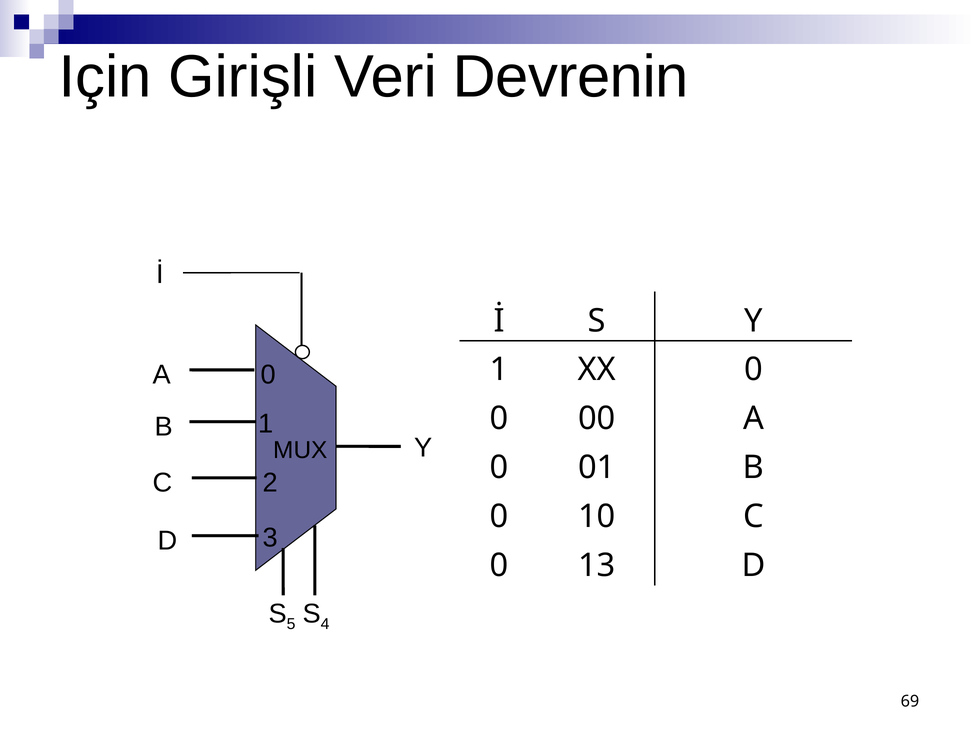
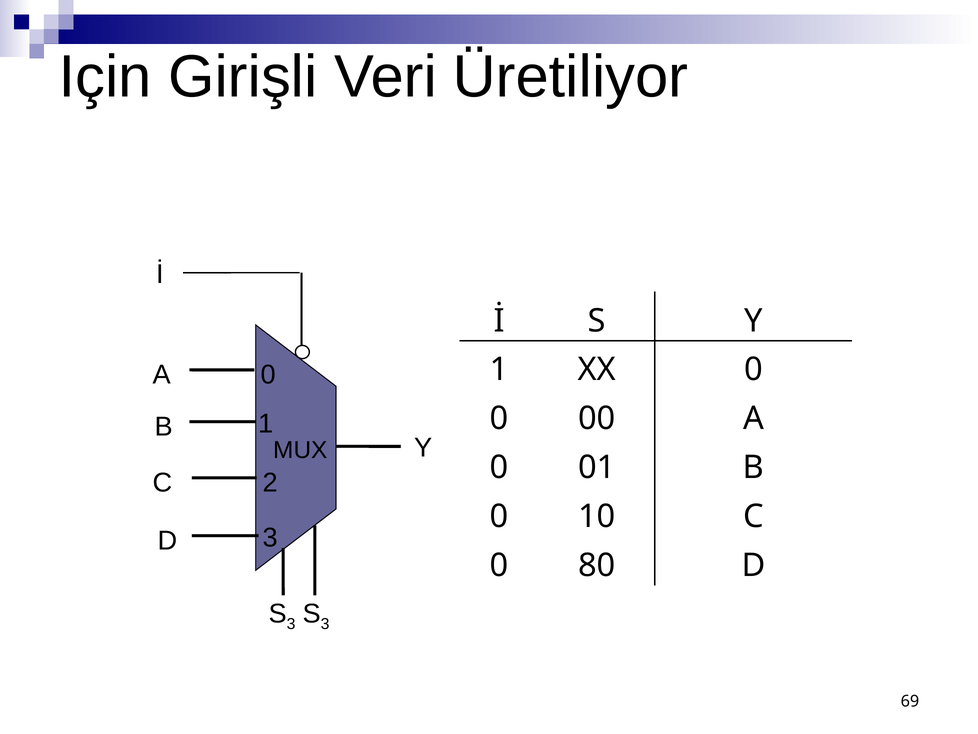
Devrenin: Devrenin -> Üretiliyor (570, 77)
13: 13 -> 80 (597, 565)
5: 5 -> 3 (291, 624)
4: 4 -> 3 (325, 624)
